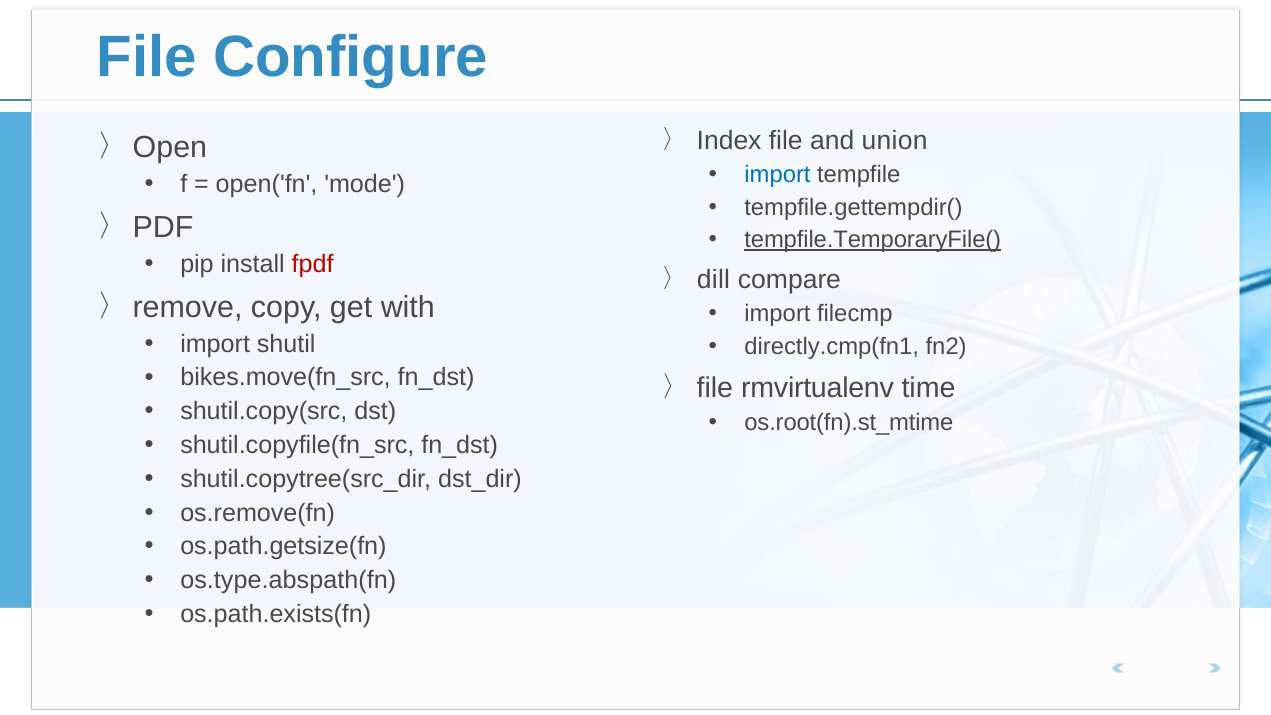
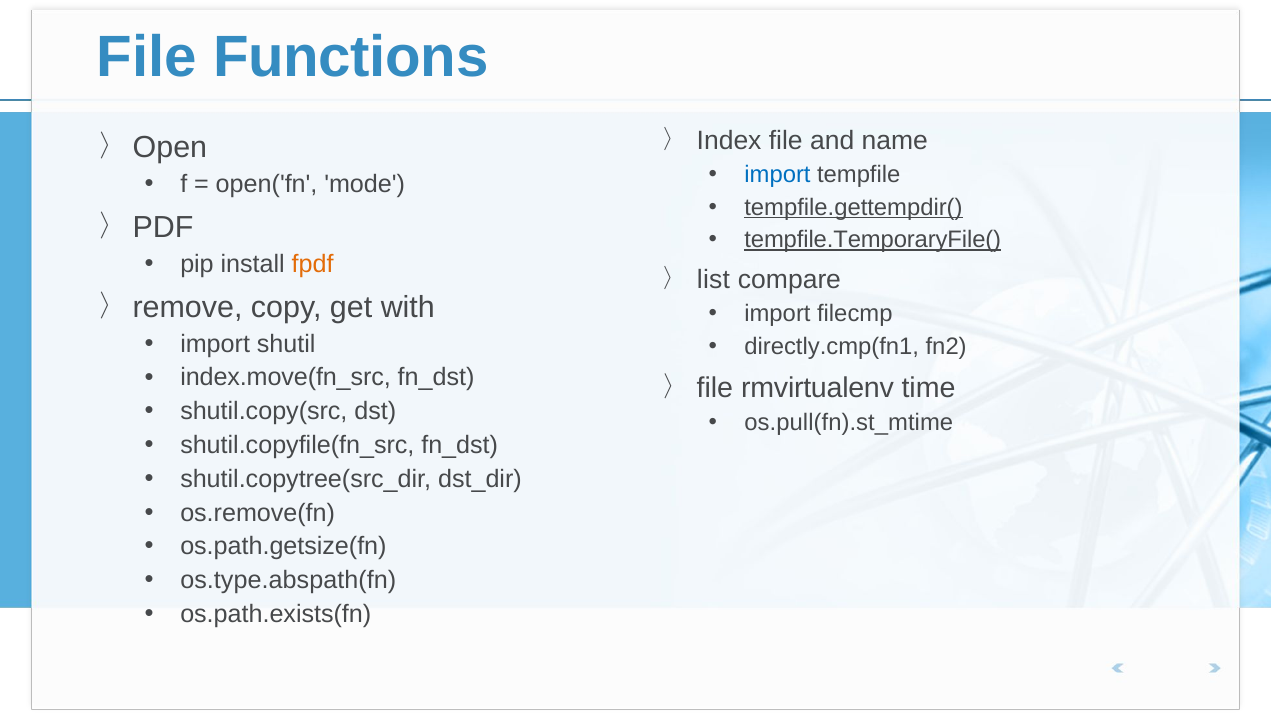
Configure: Configure -> Functions (351, 57)
union: union -> name (895, 141)
tempfile.gettempdir( underline: none -> present (853, 207)
fpdf colour: red -> orange (313, 264)
dill: dill -> list (713, 280)
bikes.move(fn_src: bikes.move(fn_src -> index.move(fn_src (286, 378)
os.root(fn).st_mtime: os.root(fn).st_mtime -> os.pull(fn).st_mtime (849, 423)
